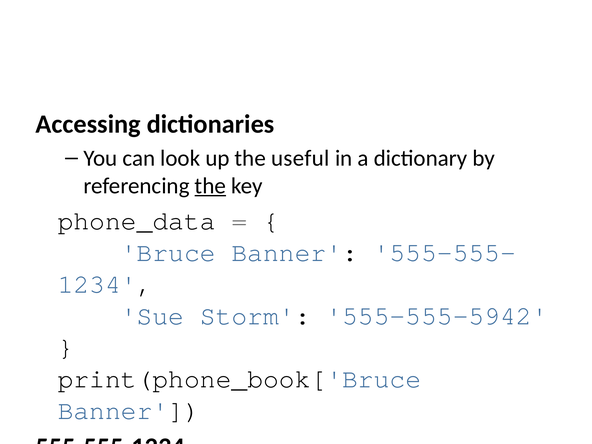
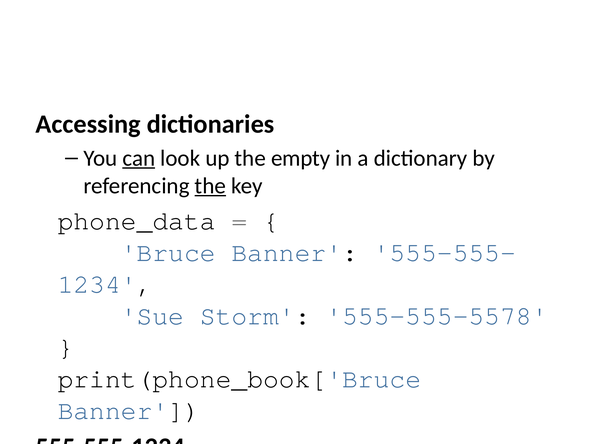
can underline: none -> present (139, 158)
useful: useful -> empty (301, 158)
555-555-5942: 555-555-5942 -> 555-555-5578 (437, 316)
